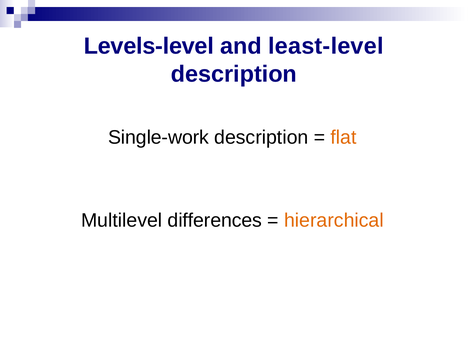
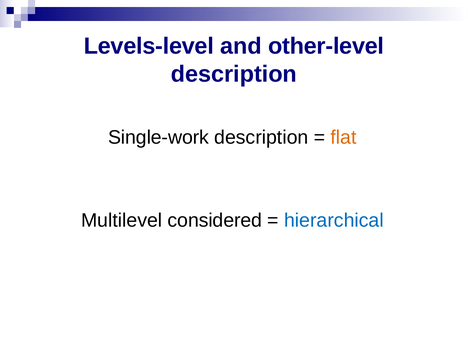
least-level: least-level -> other-level (326, 46)
differences: differences -> considered (215, 220)
hierarchical colour: orange -> blue (334, 220)
